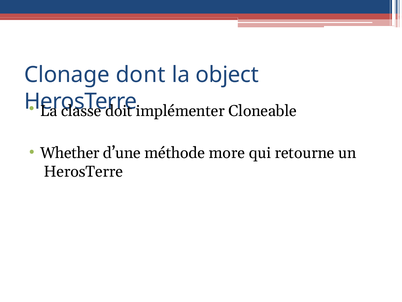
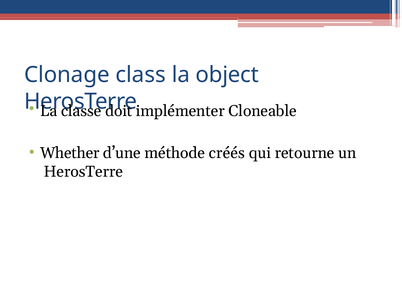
dont: dont -> class (141, 75)
more: more -> créés (227, 153)
